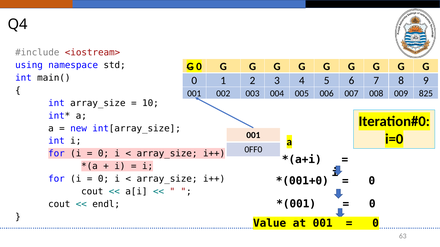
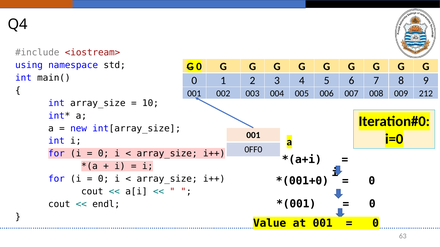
825: 825 -> 212 (426, 94)
